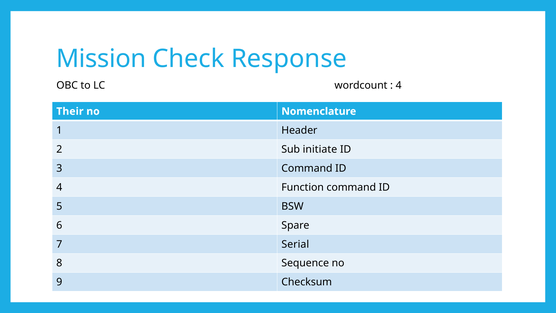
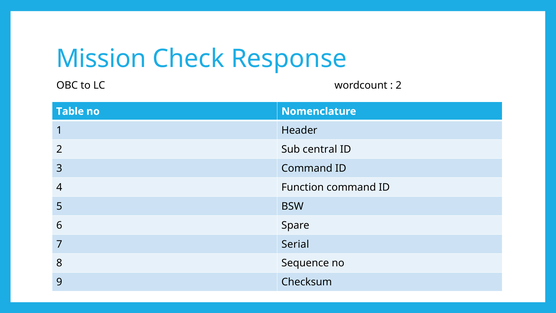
4: 4 -> 2 (399, 85)
Their: Their -> Table (70, 111)
initiate: initiate -> central (320, 149)
